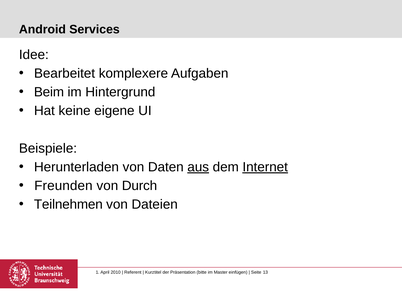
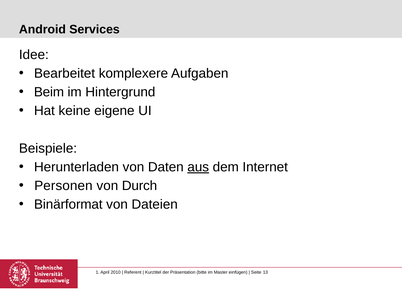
Internet underline: present -> none (265, 167)
Freunden: Freunden -> Personen (63, 186)
Teilnehmen: Teilnehmen -> Binärformat (68, 205)
